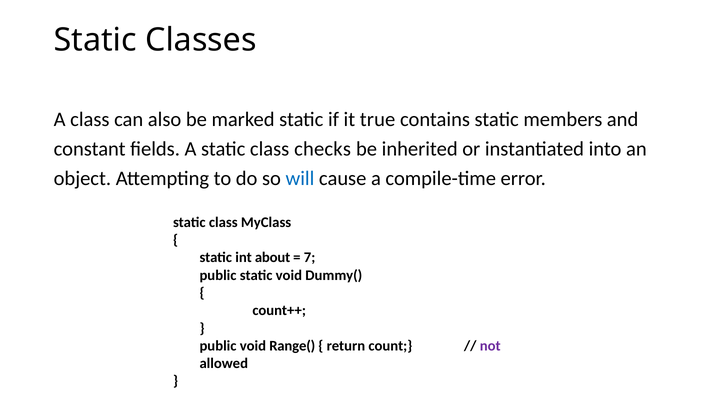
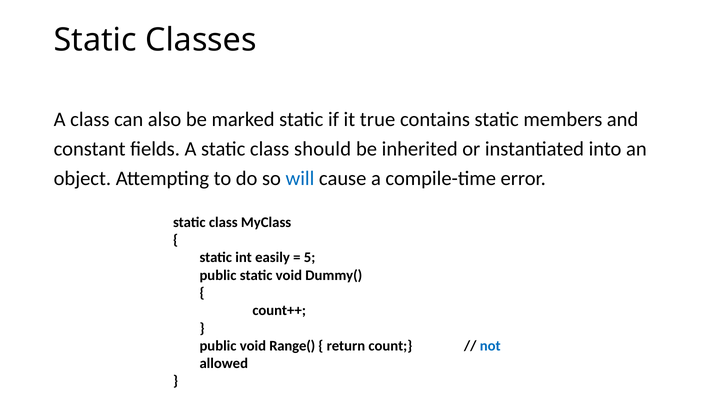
checks: checks -> should (323, 149)
about: about -> easily (273, 257)
7: 7 -> 5 (310, 257)
not colour: purple -> blue (490, 345)
